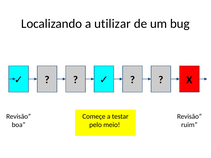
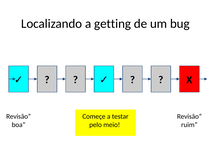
utilizar: utilizar -> getting (113, 24)
